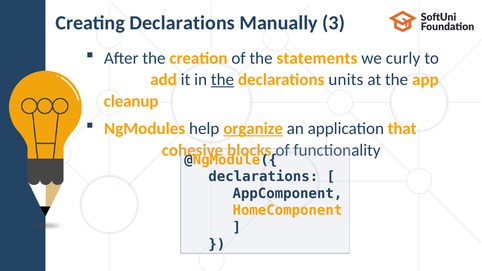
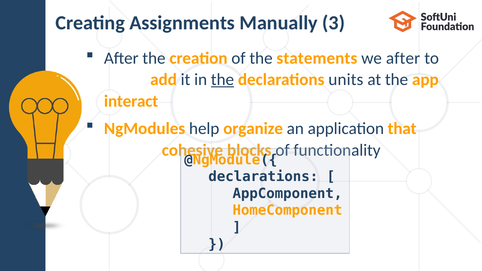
Creating Declarations: Declarations -> Assignments (182, 23)
we curly: curly -> after (403, 58)
cleanup: cleanup -> interact (131, 101)
organize underline: present -> none (253, 129)
